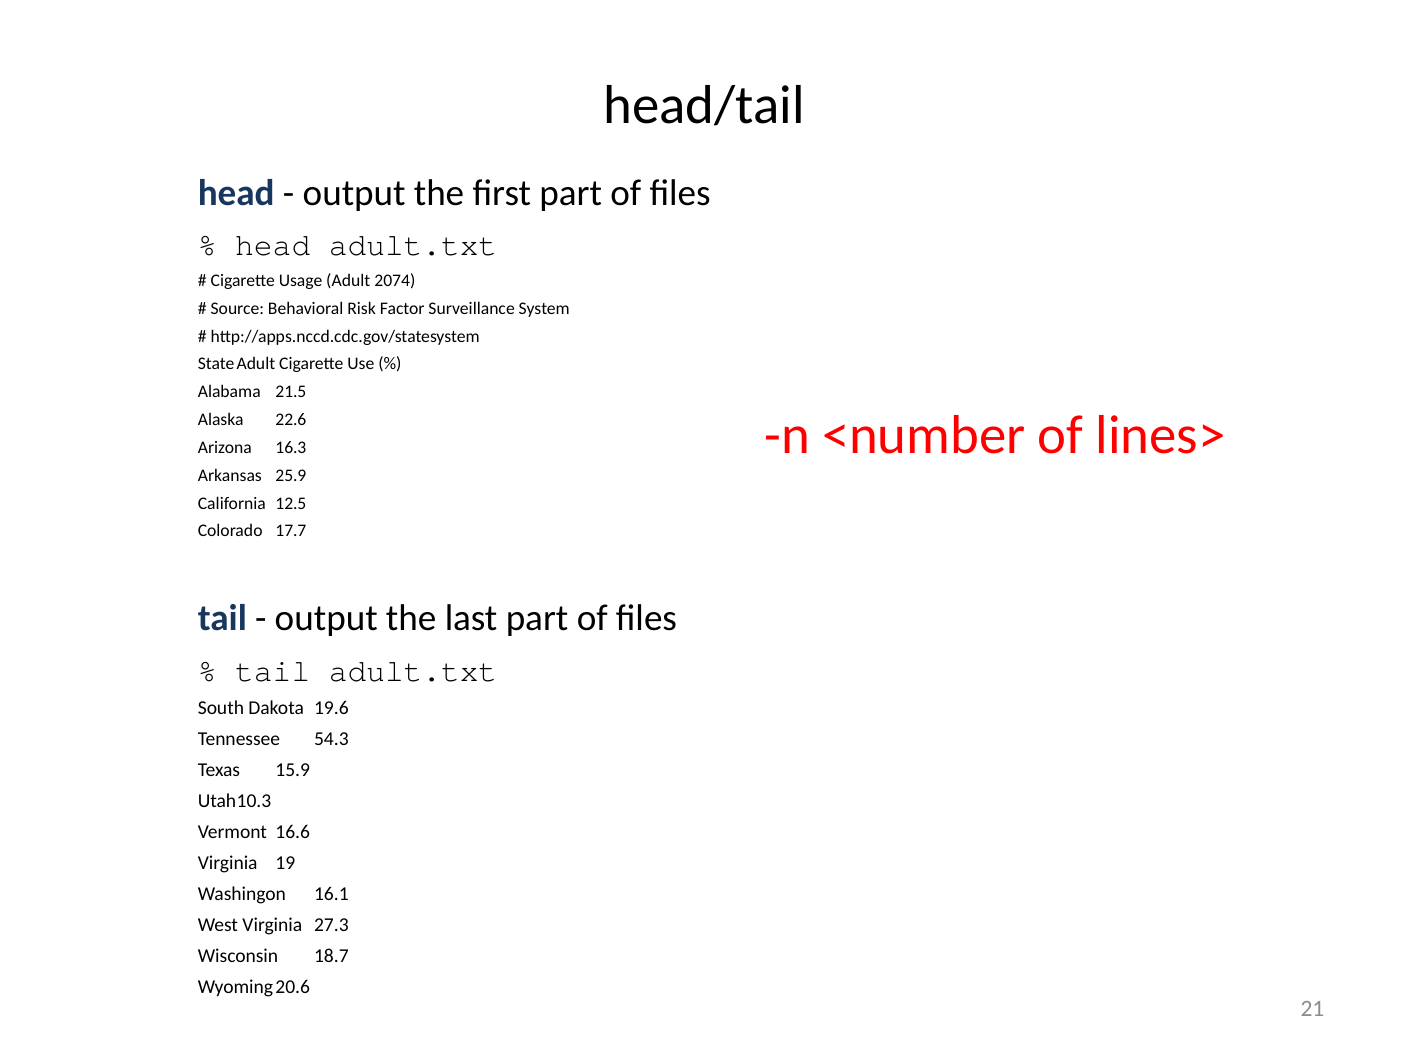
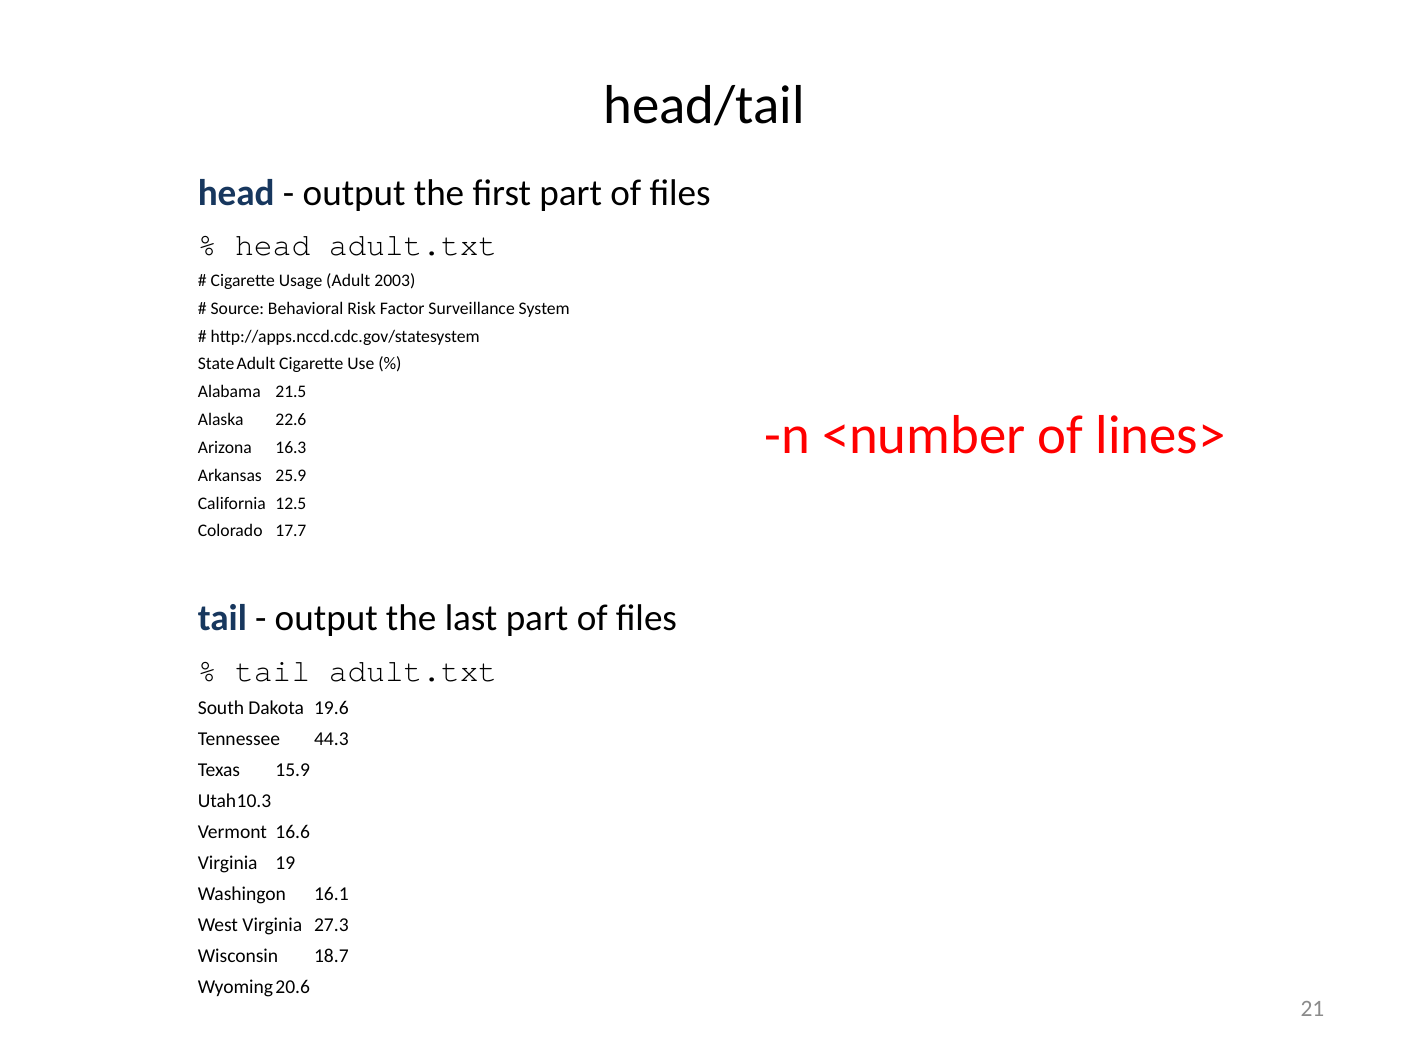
2074: 2074 -> 2003 (395, 280)
54.3: 54.3 -> 44.3 (331, 739)
